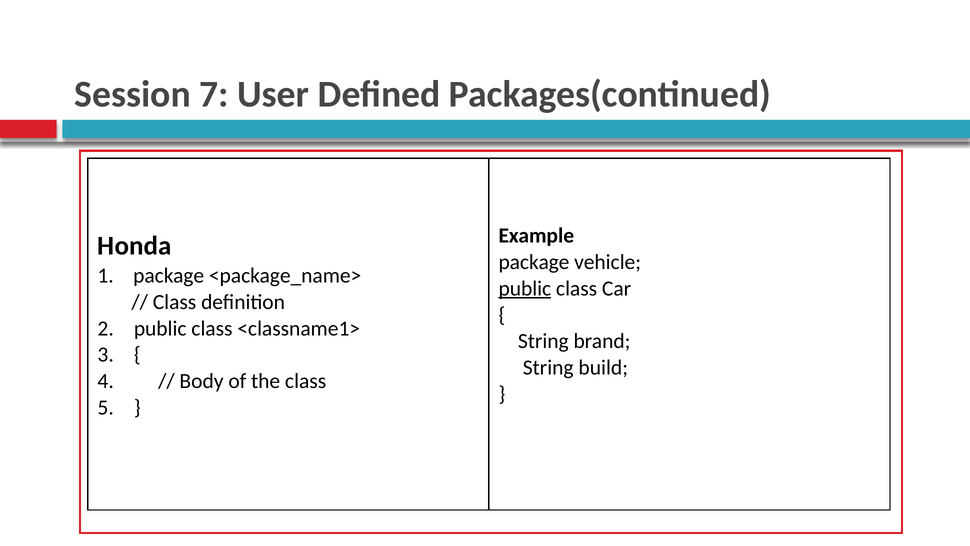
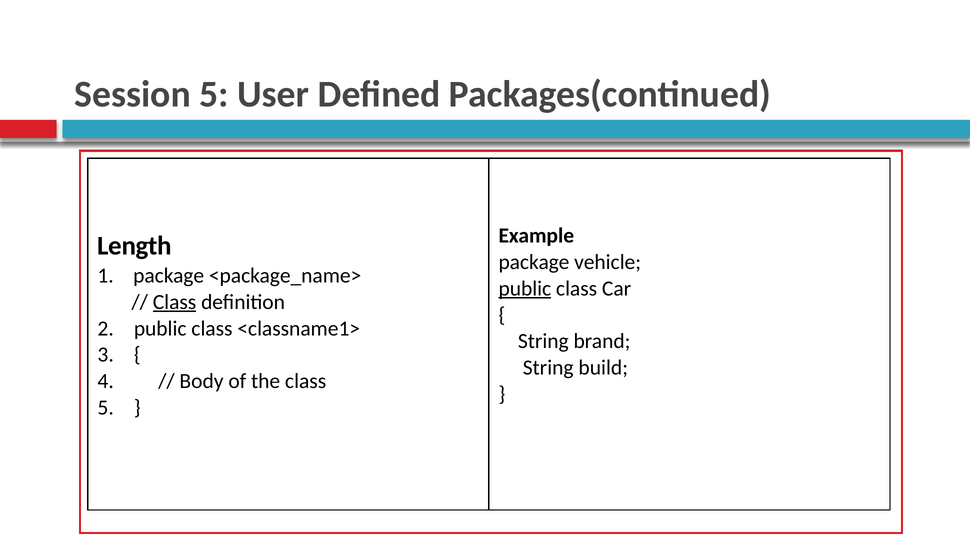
Session 7: 7 -> 5 (214, 94)
Honda: Honda -> Length (135, 246)
Class underline: none -> present (175, 302)
